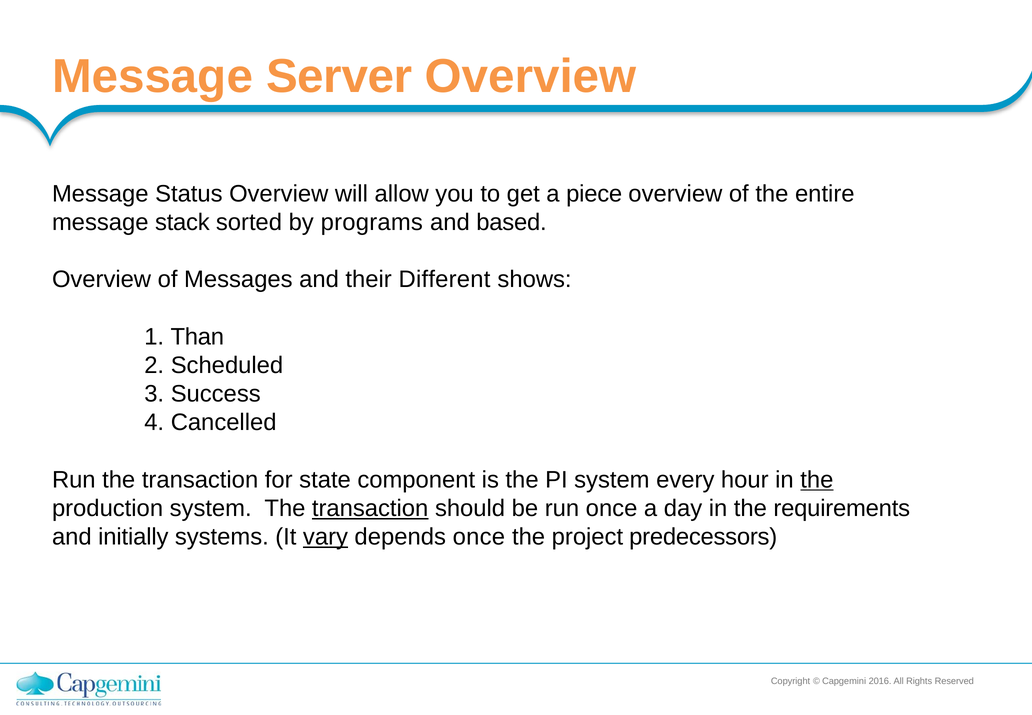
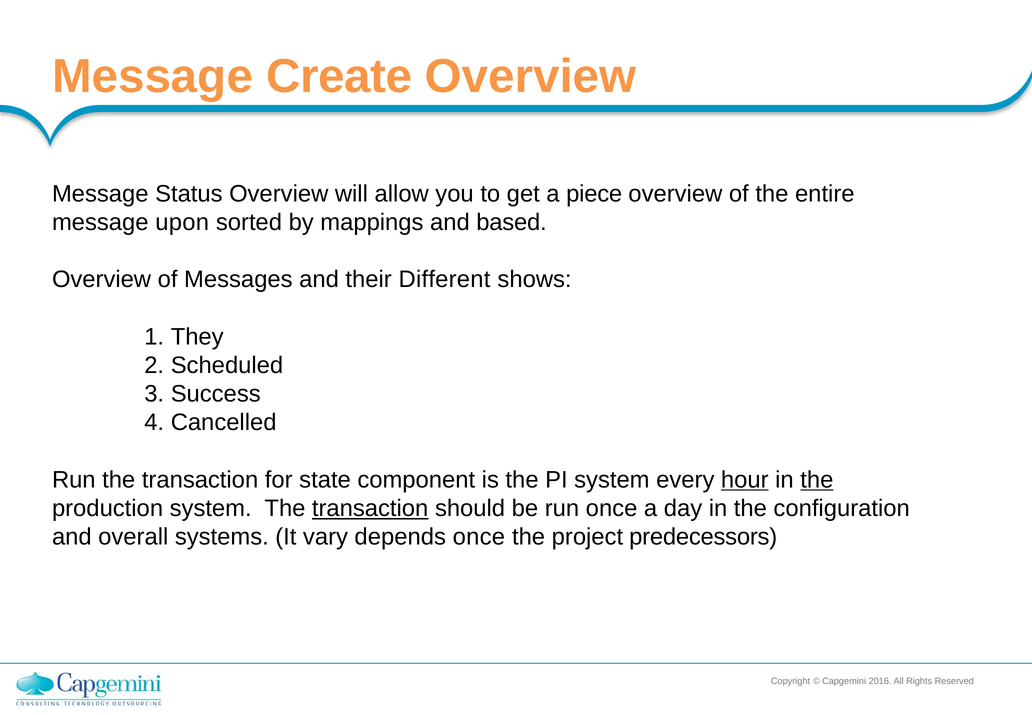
Server: Server -> Create (339, 76)
stack: stack -> upon (182, 222)
programs: programs -> mappings (372, 222)
Than: Than -> They (197, 337)
hour underline: none -> present (745, 479)
requirements: requirements -> configuration (842, 508)
initially: initially -> overall (133, 537)
vary underline: present -> none (325, 537)
